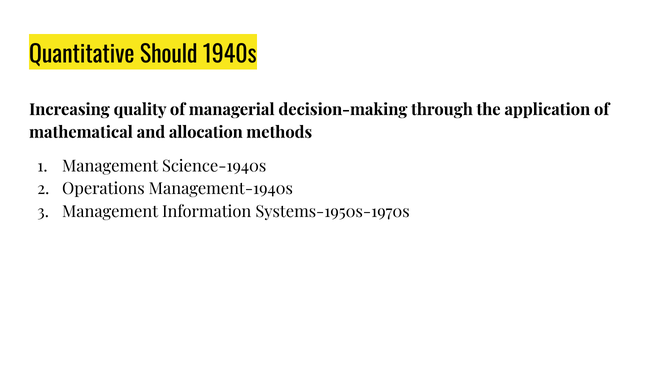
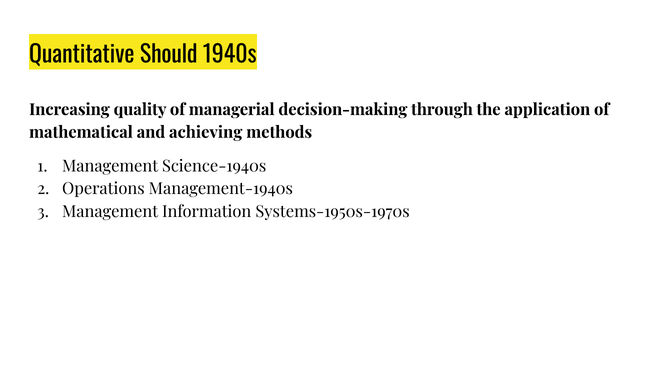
allocation: allocation -> achieving (206, 132)
